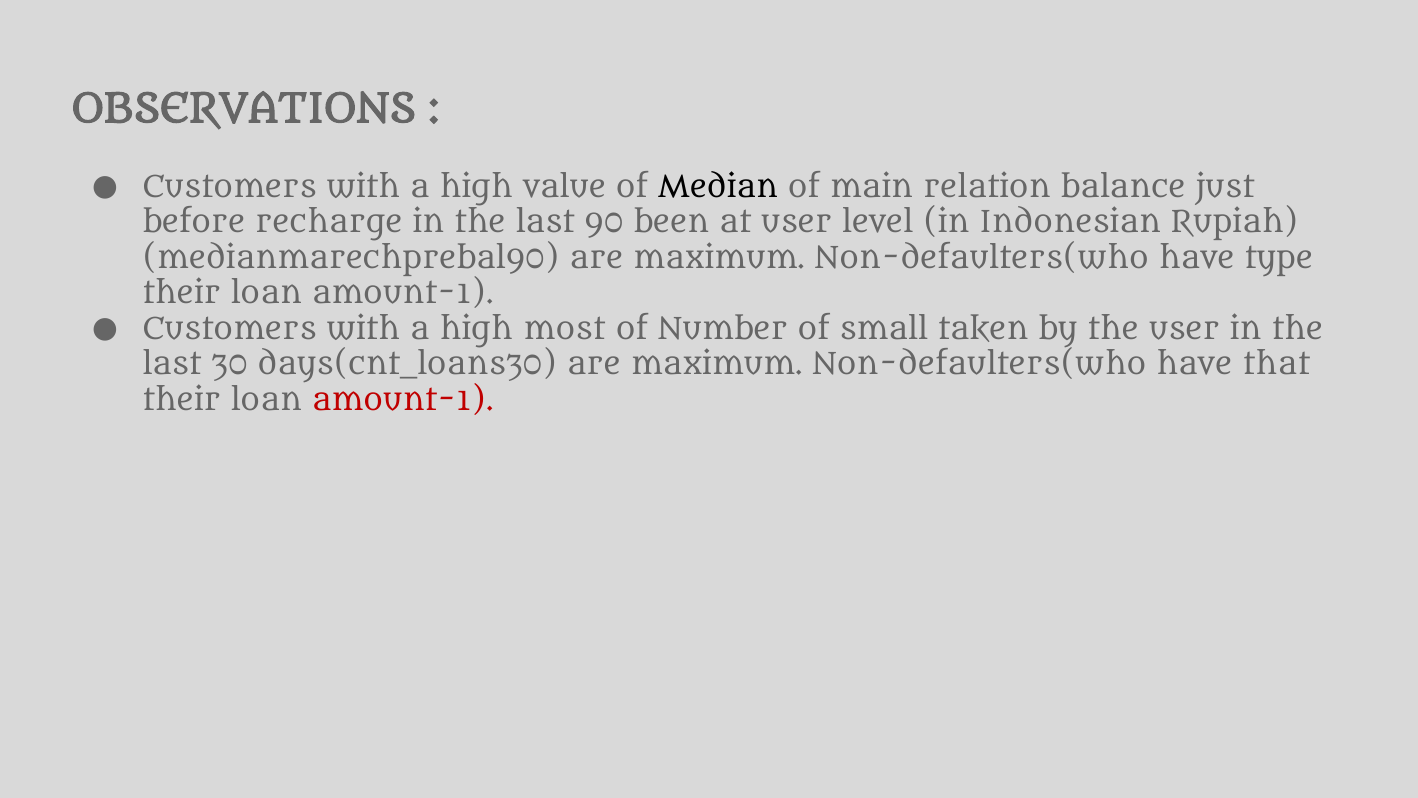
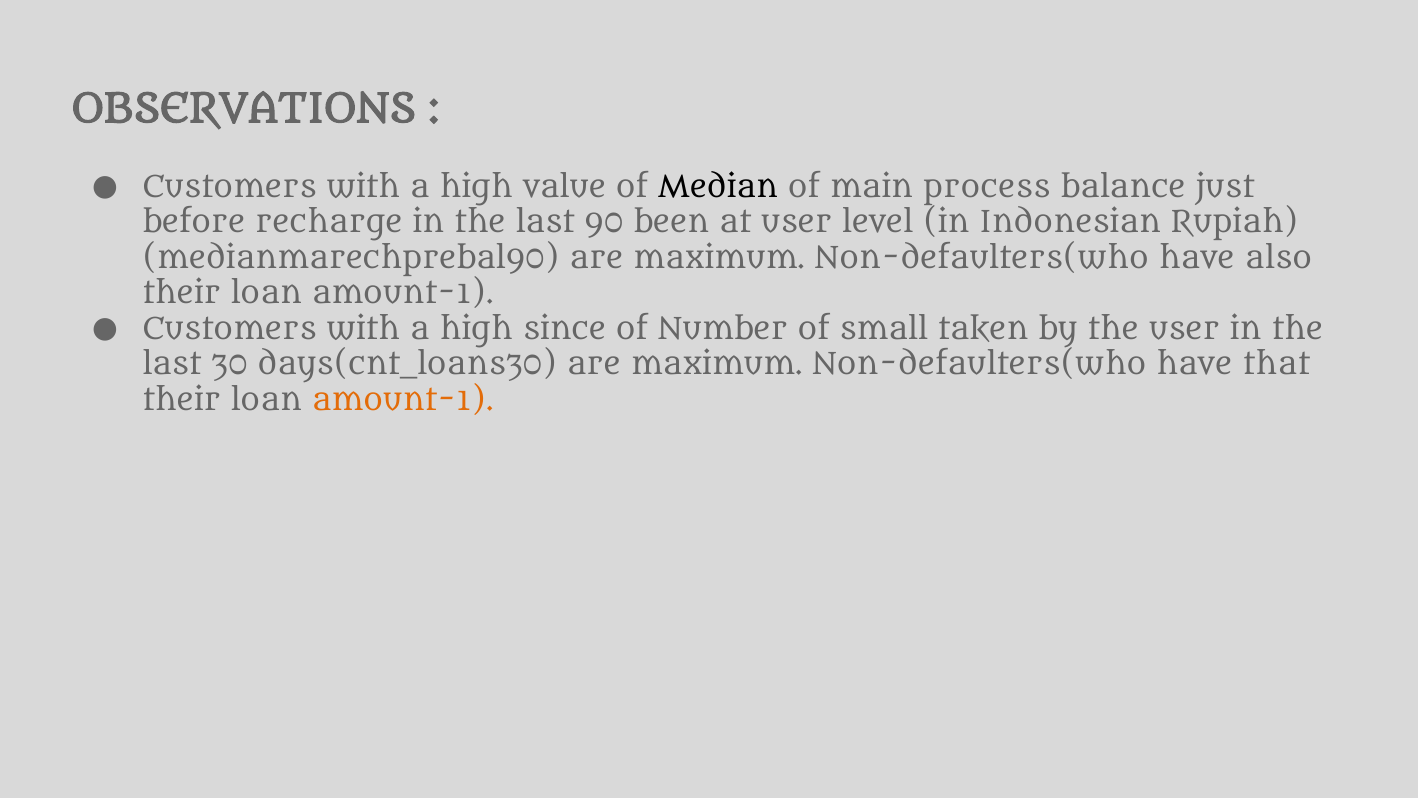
relation: relation -> process (987, 188)
type: type -> also (1279, 258)
most: most -> since (564, 329)
amount-1 colour: red -> orange (403, 400)
